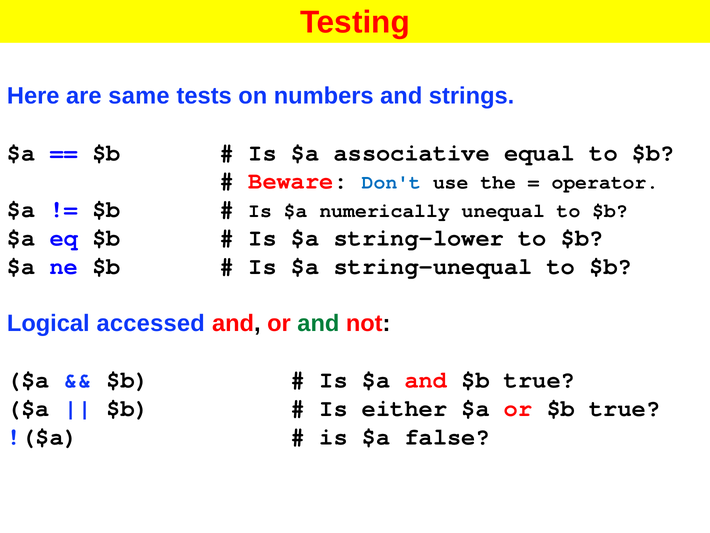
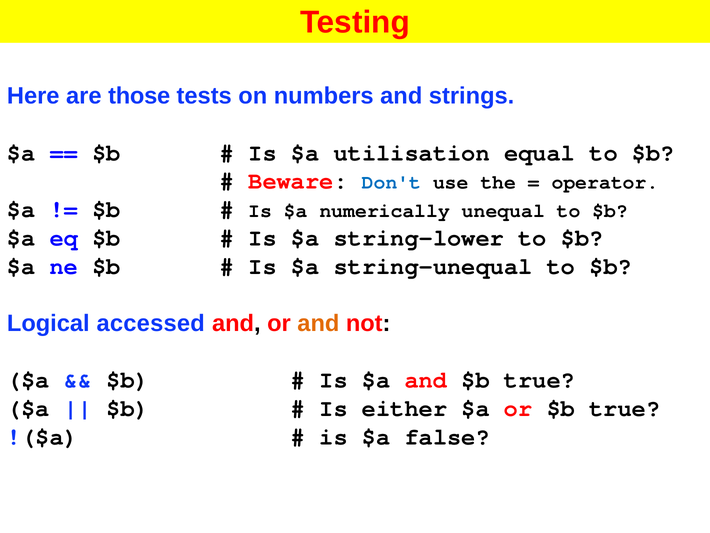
same: same -> those (139, 96)
associative: associative -> utilisation (412, 153)
and colour: green -> orange (318, 323)
